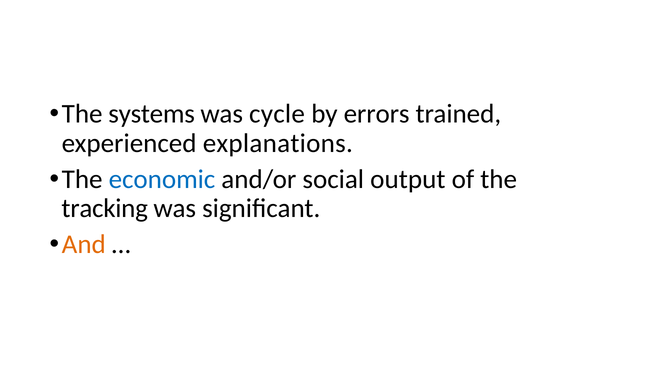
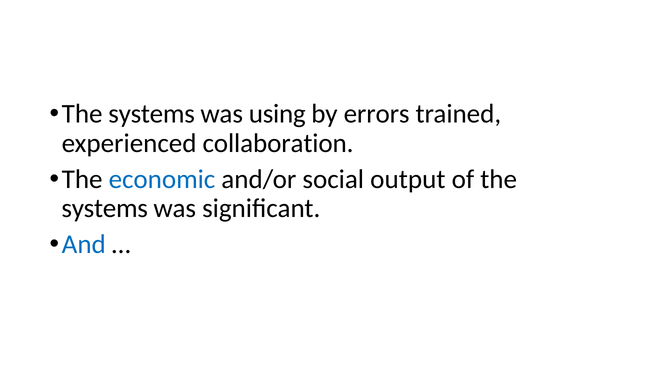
cycle: cycle -> using (277, 114)
explanations: explanations -> collaboration (278, 143)
tracking: tracking -> systems (105, 209)
And colour: orange -> blue (84, 245)
